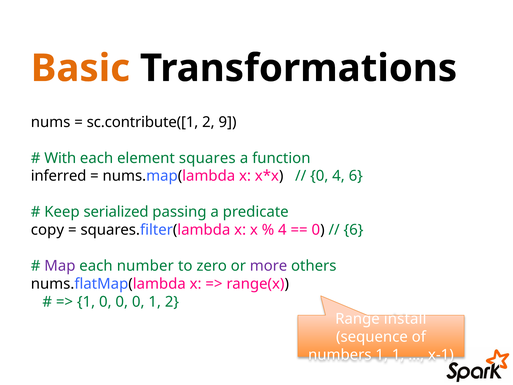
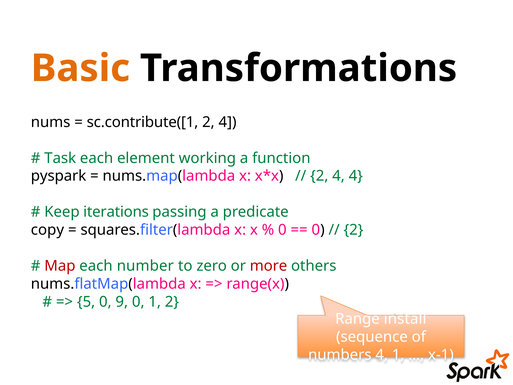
9: 9 -> 4 (228, 122)
With: With -> Task (60, 158)
squares: squares -> working (207, 158)
inferred: inferred -> pyspark (59, 176)
0: 0 -> 2 (319, 176)
4 6: 6 -> 4 (356, 176)
serialized: serialized -> iterations (116, 212)
4: 4 -> 0 (282, 230)
6: 6 -> 2 (354, 230)
Map colour: purple -> red (60, 266)
more colour: purple -> red (269, 266)
1: 1 -> 5 (86, 302)
0: 0 -> 9 (122, 302)
numbers 1: 1 -> 4 (382, 355)
